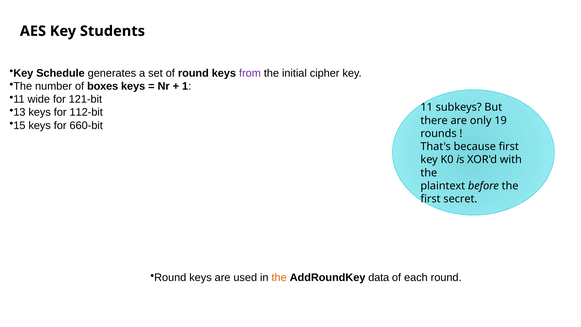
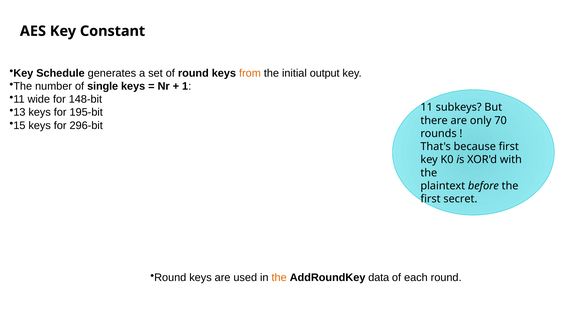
Students: Students -> Constant (113, 31)
from colour: purple -> orange (250, 73)
cipher: cipher -> output (325, 73)
boxes: boxes -> single (103, 86)
121-bit: 121-bit -> 148-bit (85, 99)
112-bit: 112-bit -> 195-bit (86, 112)
19: 19 -> 70 (501, 120)
660-bit: 660-bit -> 296-bit (86, 125)
